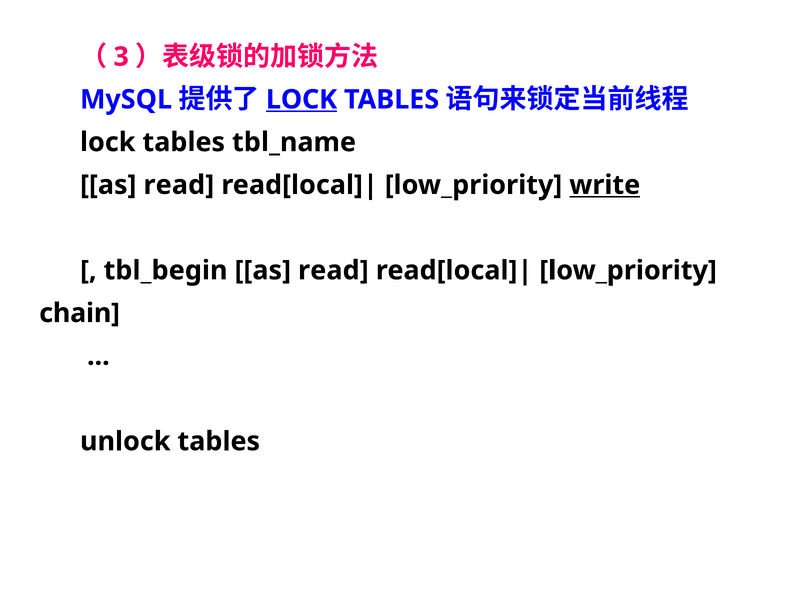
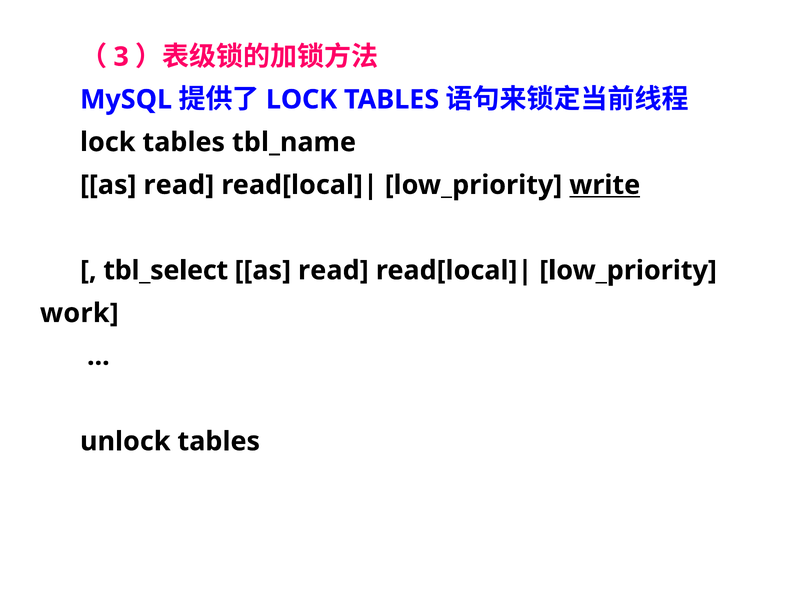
LOCK underline: present -> none (302, 99)
tbl_begin: tbl_begin -> tbl_select (166, 270)
chain: chain -> work (79, 313)
